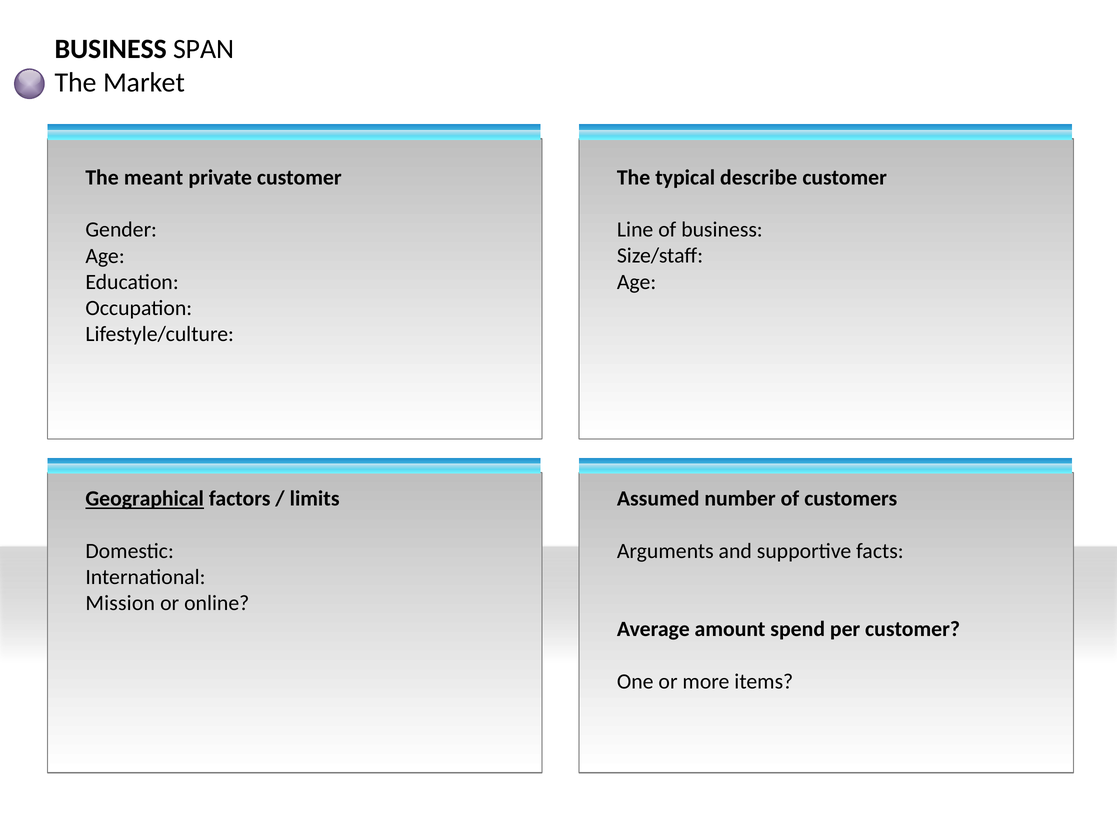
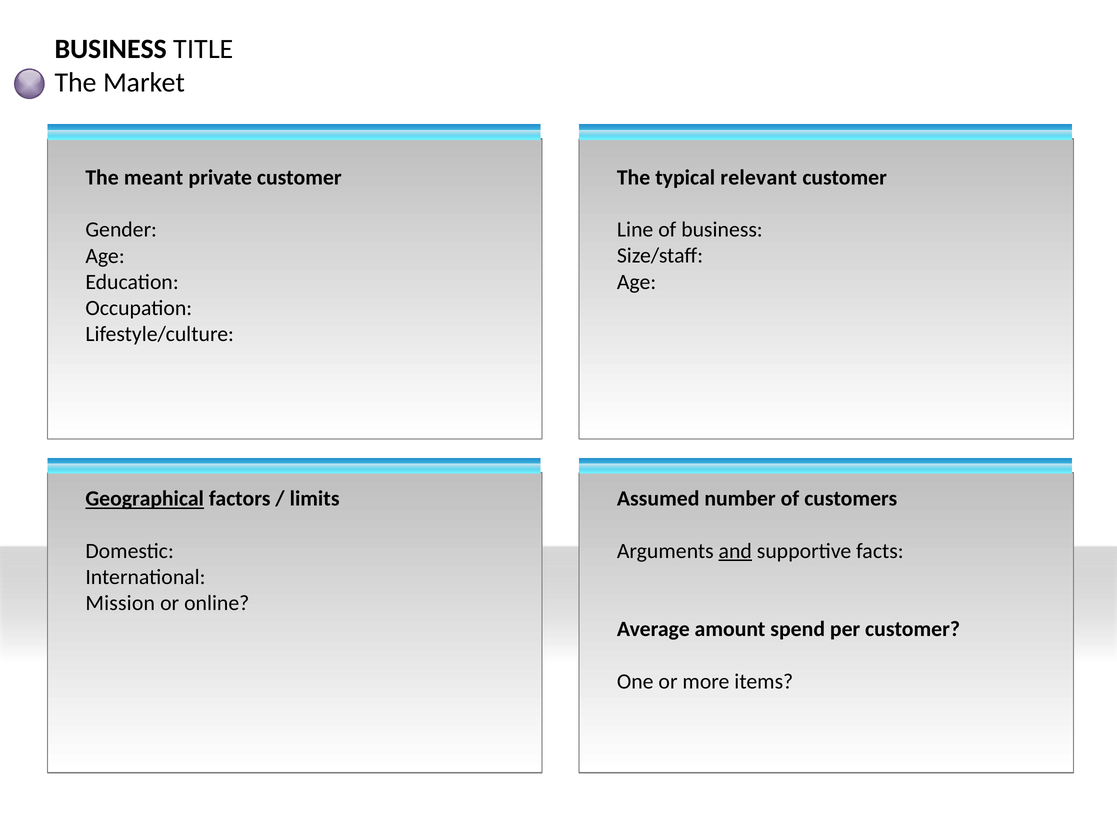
SPAN: SPAN -> TITLE (204, 49)
describe: describe -> relevant (759, 177)
and underline: none -> present (735, 551)
